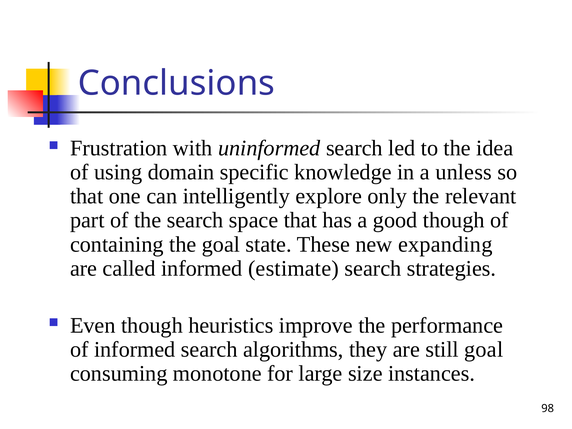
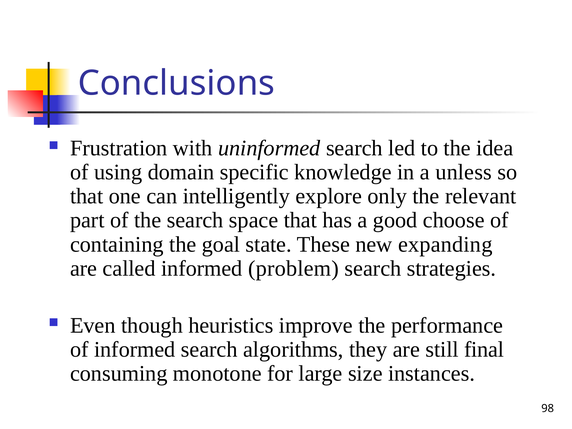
good though: though -> choose (454, 220)
estimate: estimate -> problem (293, 268)
still goal: goal -> final (484, 349)
